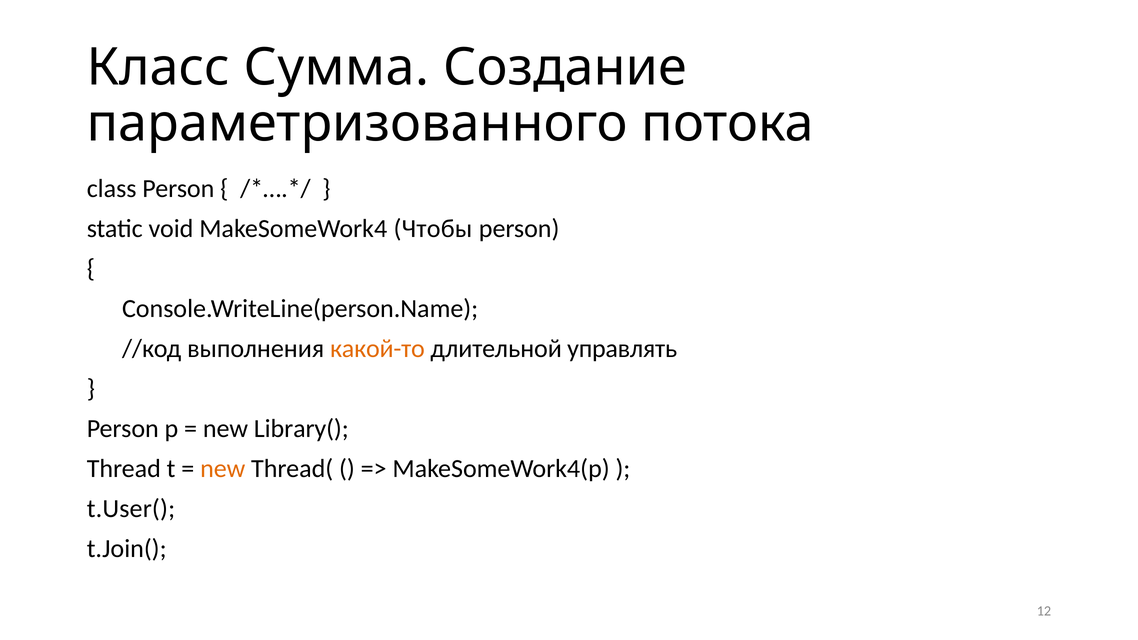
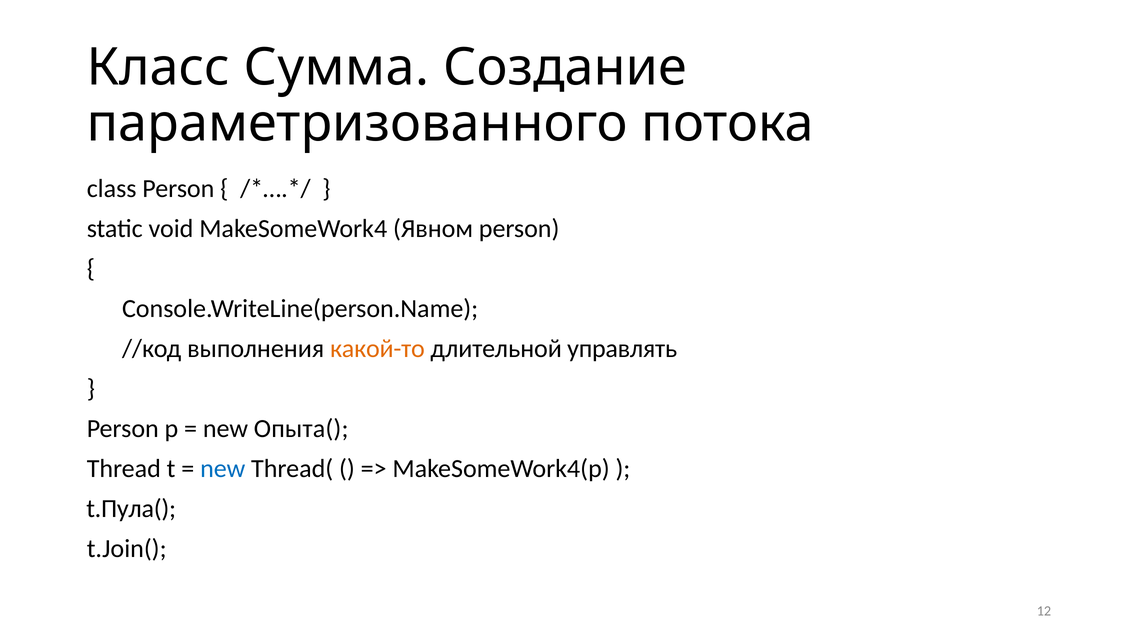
Чтобы: Чтобы -> Явном (433, 229)
Library(: Library( -> Опыта( (301, 429)
new colour: orange -> blue (223, 469)
t.User(: t.User( -> t.Пула( (131, 509)
